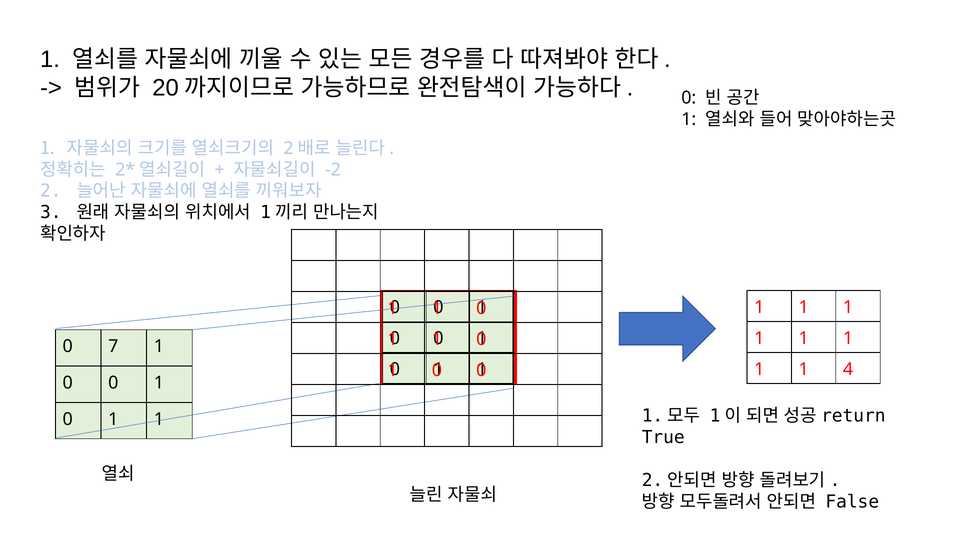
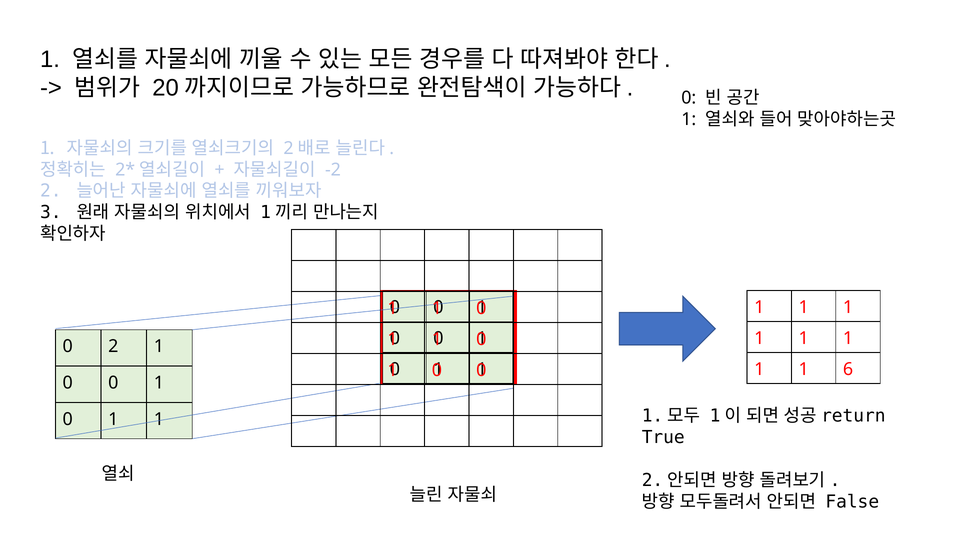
0 7: 7 -> 2 (113, 347)
4: 4 -> 6 (848, 369)
